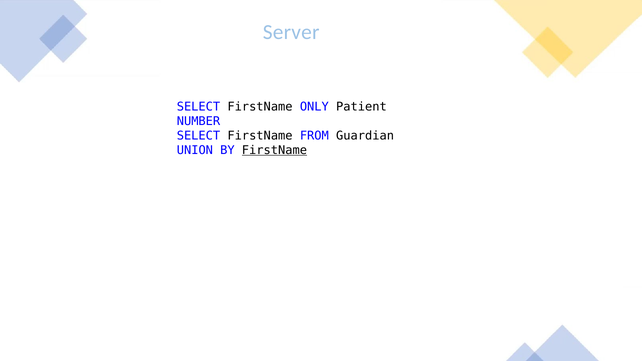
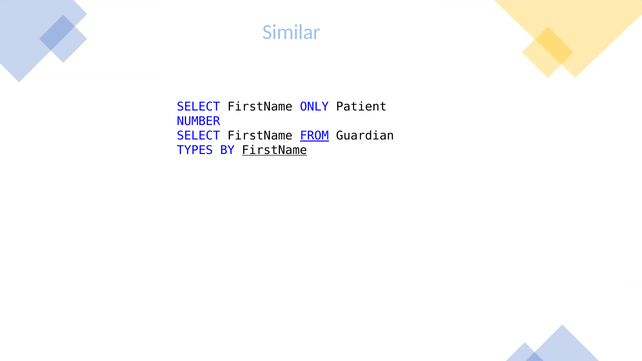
Server: Server -> Similar (291, 32)
FROM underline: none -> present (314, 136)
UNION: UNION -> TYPES (195, 150)
